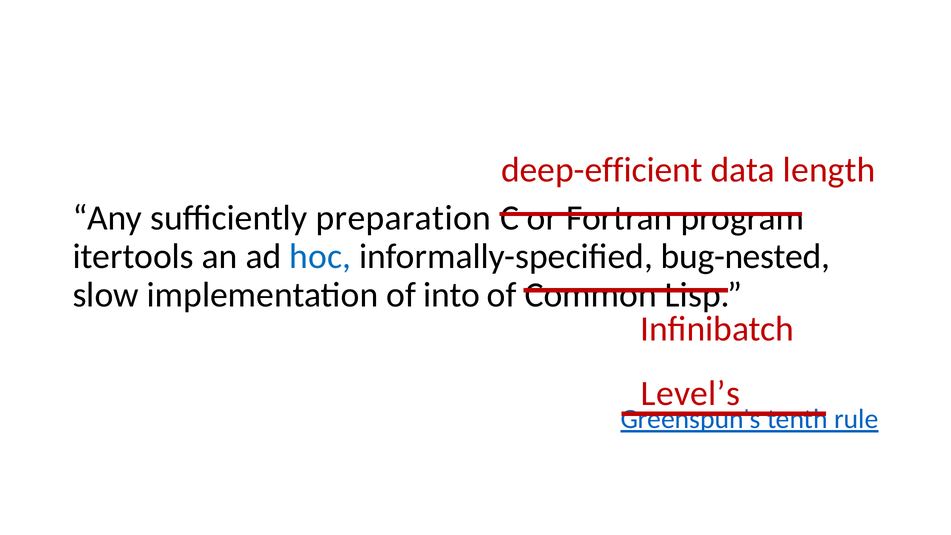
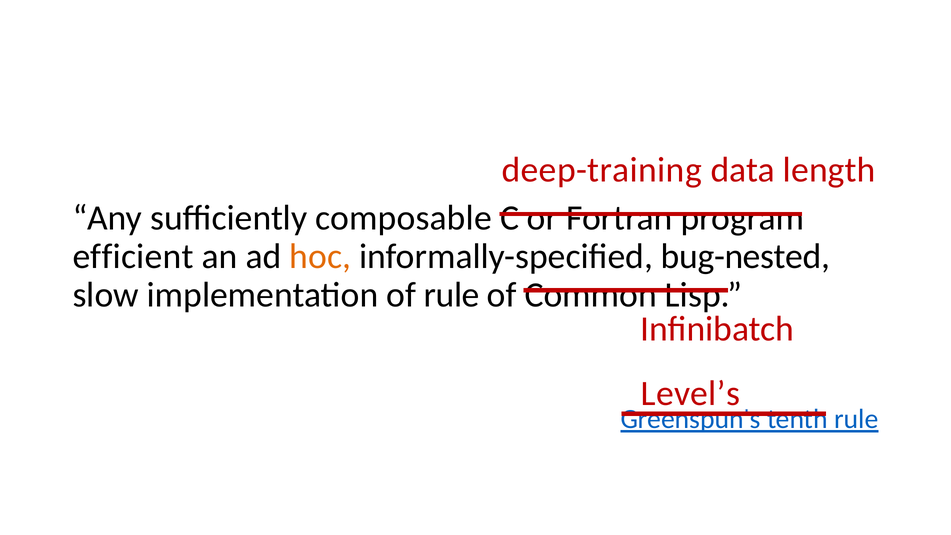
deep-efficient: deep-efficient -> deep-training (602, 170)
preparation: preparation -> composable (404, 218)
itertools: itertools -> efficient (133, 256)
hoc colour: blue -> orange (320, 256)
of into: into -> rule (452, 295)
